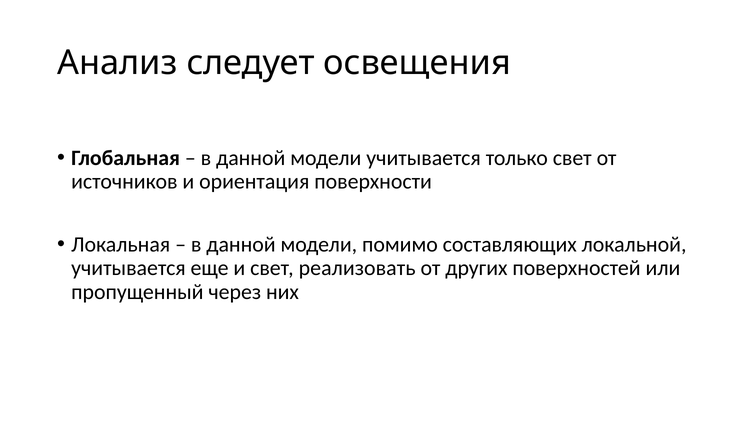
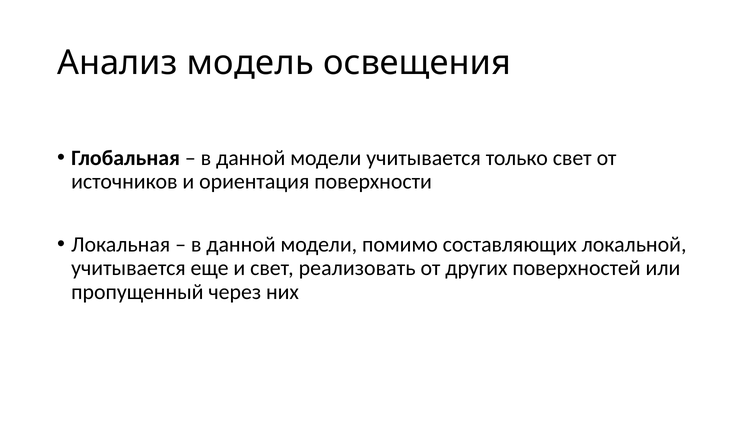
следует: следует -> модель (250, 63)
